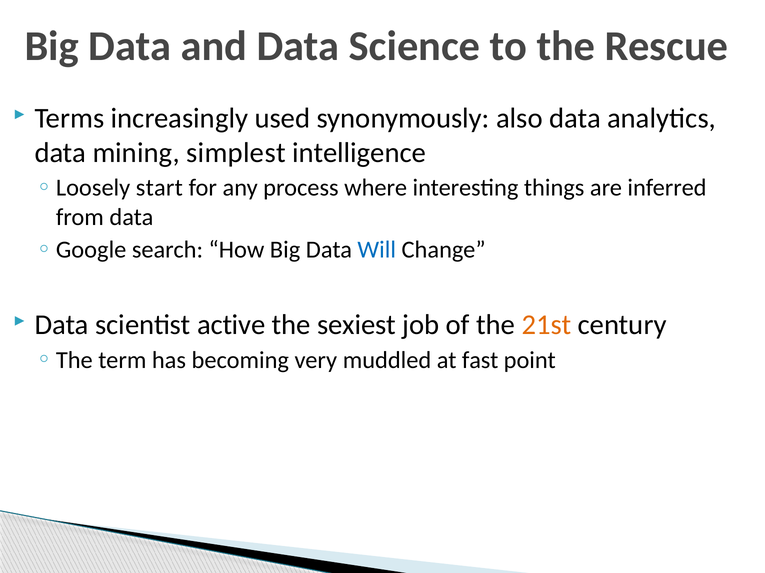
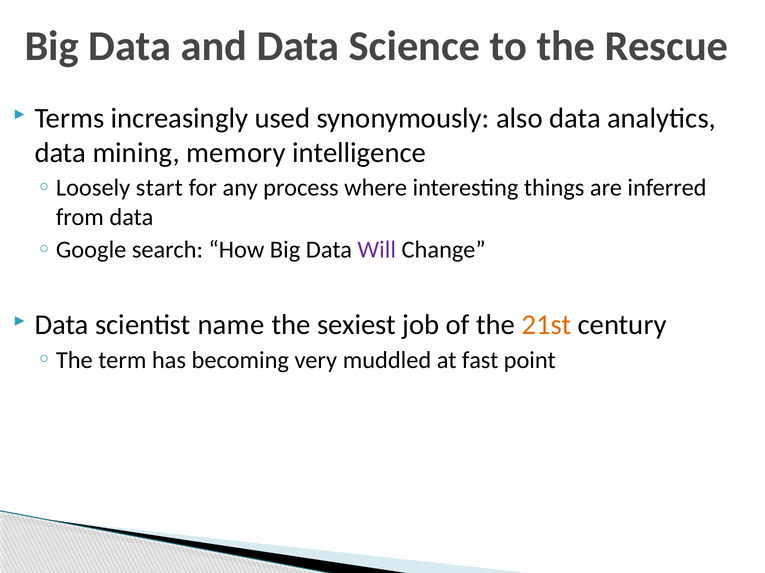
simplest: simplest -> memory (236, 153)
Will colour: blue -> purple (377, 250)
active: active -> name (231, 325)
